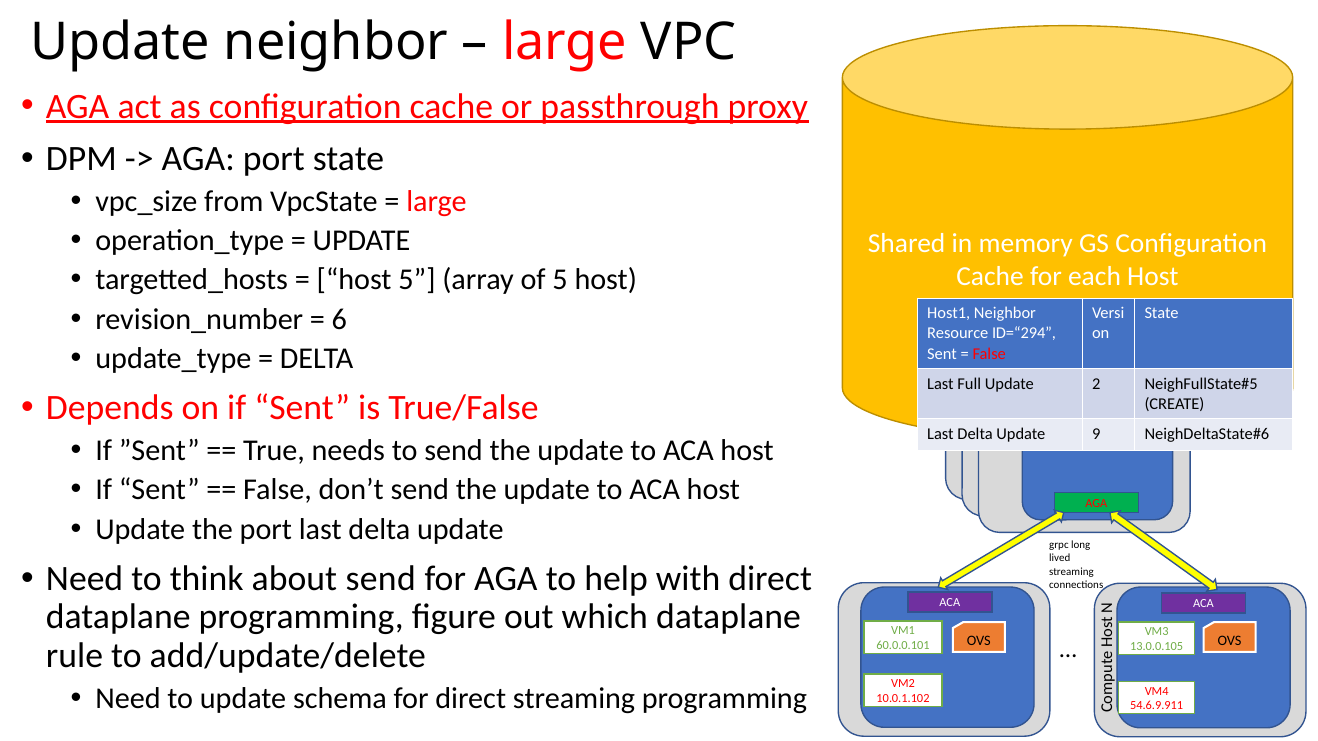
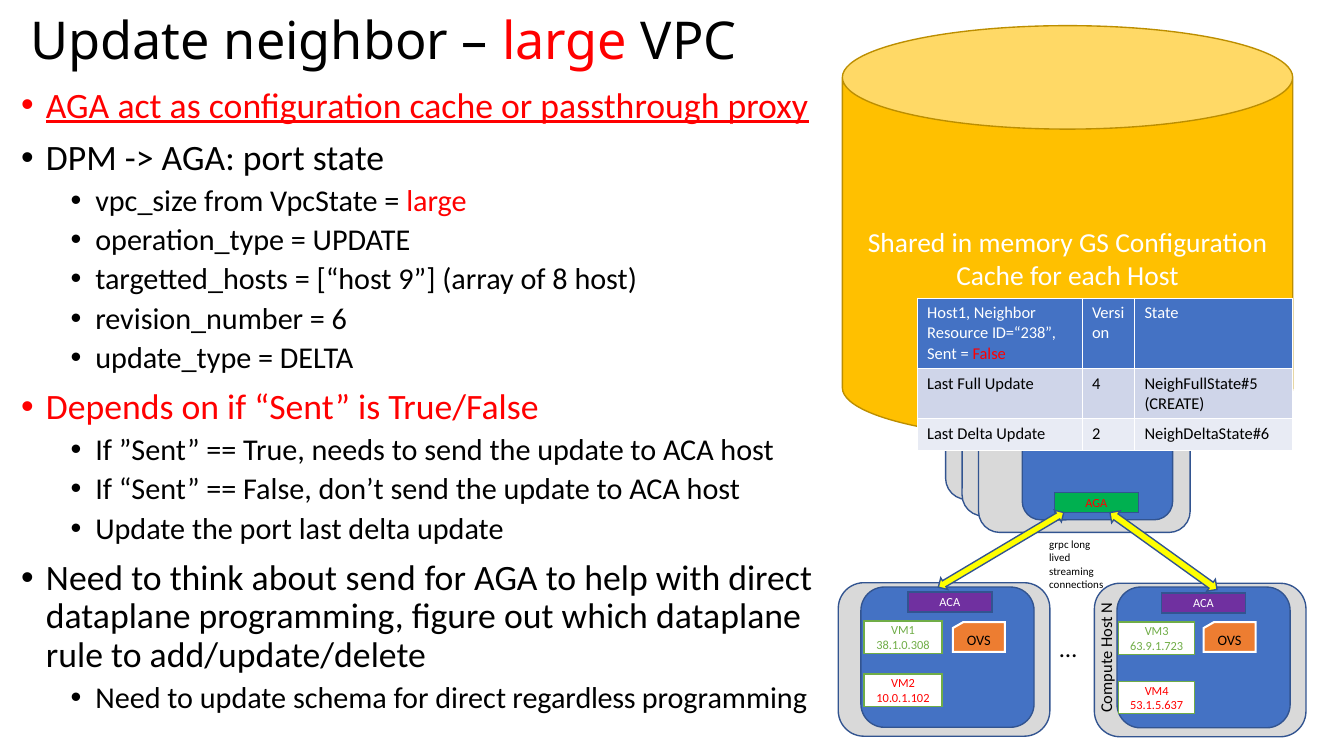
host 5: 5 -> 9 (417, 280)
of 5: 5 -> 8 (560, 280)
ID=“294: ID=“294 -> ID=“238 (1024, 334)
2: 2 -> 4 (1096, 384)
9: 9 -> 2 (1096, 434)
60.0.0.101: 60.0.0.101 -> 38.1.0.308 (903, 646)
13.0.0.105: 13.0.0.105 -> 63.9.1.723 (1157, 647)
direct streaming: streaming -> regardless (574, 698)
54.6.9.911: 54.6.9.911 -> 53.1.5.637 (1157, 706)
